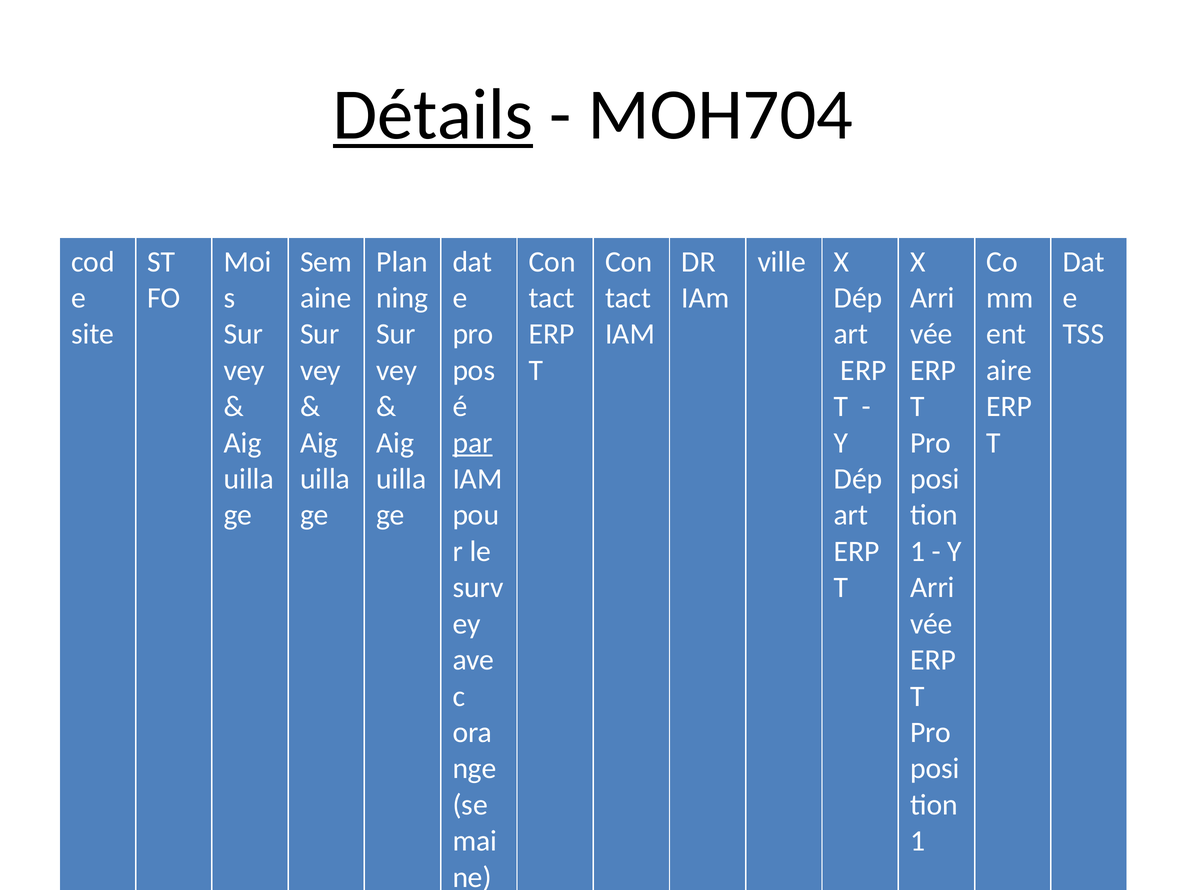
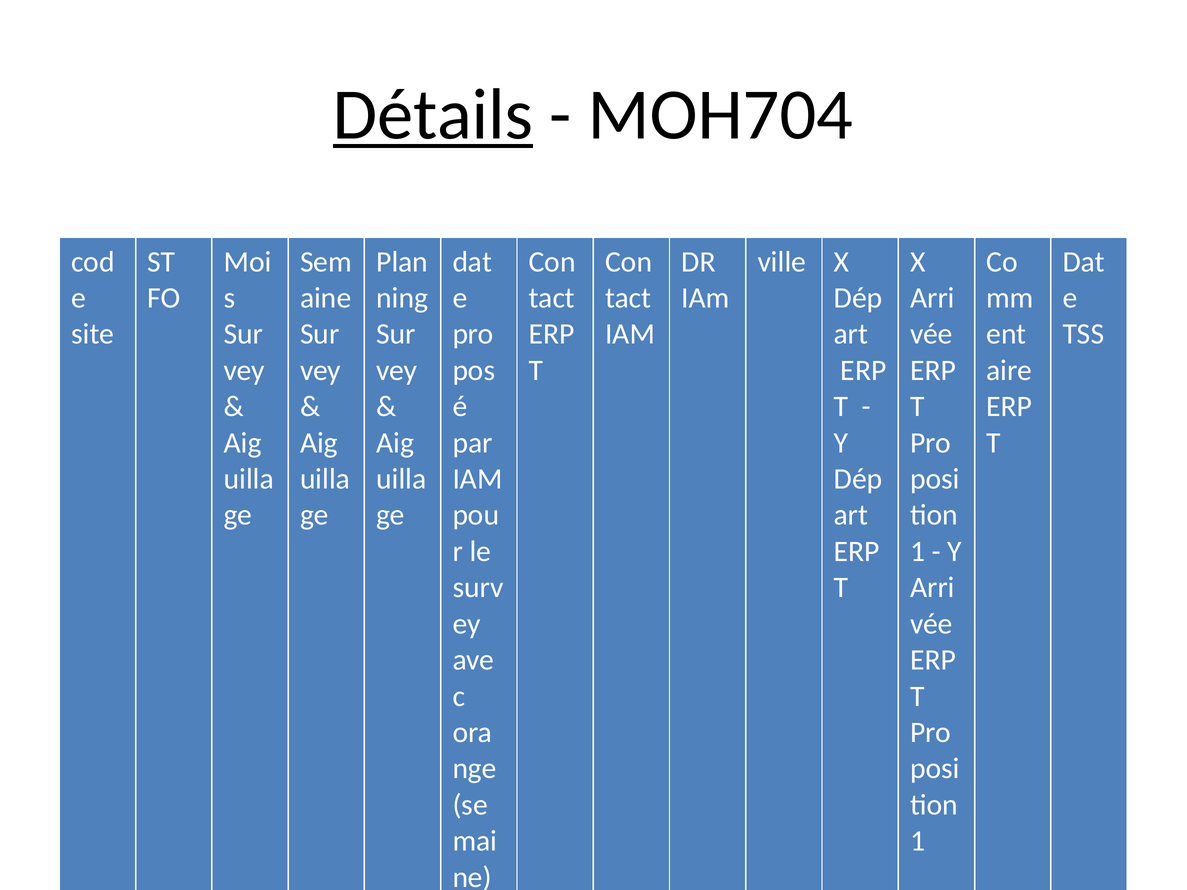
par underline: present -> none (473, 443)
